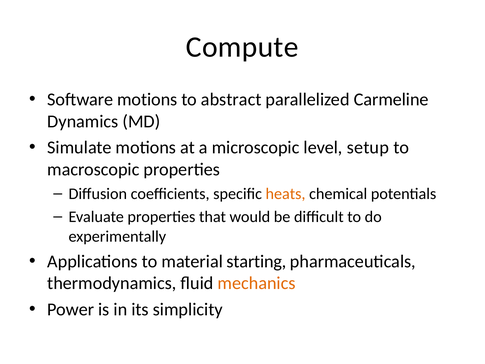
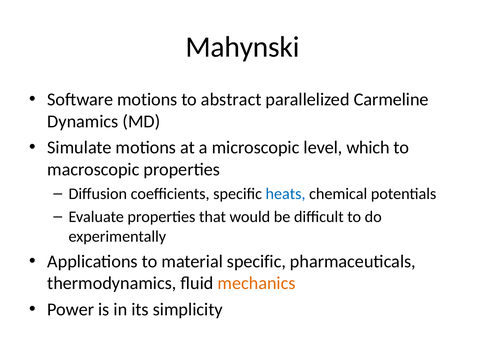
Compute: Compute -> Mahynski (243, 47)
setup: setup -> which (368, 147)
heats colour: orange -> blue (286, 194)
material starting: starting -> specific (256, 261)
